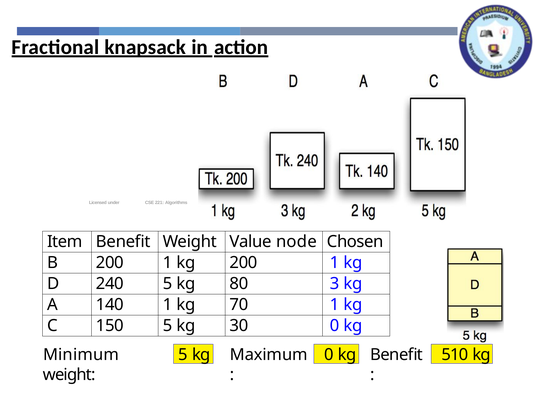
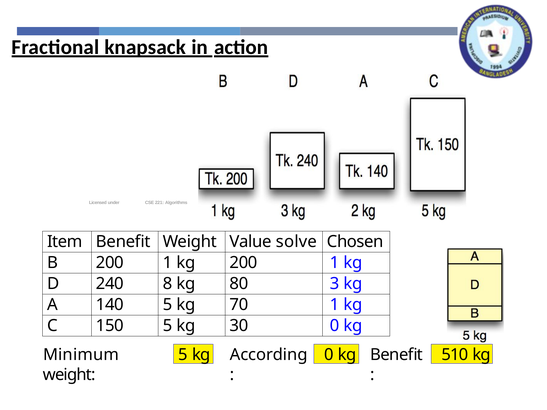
node: node -> solve (296, 242)
240 5: 5 -> 8 (168, 284)
140 1: 1 -> 5 (168, 305)
Maximum: Maximum -> According (269, 355)
